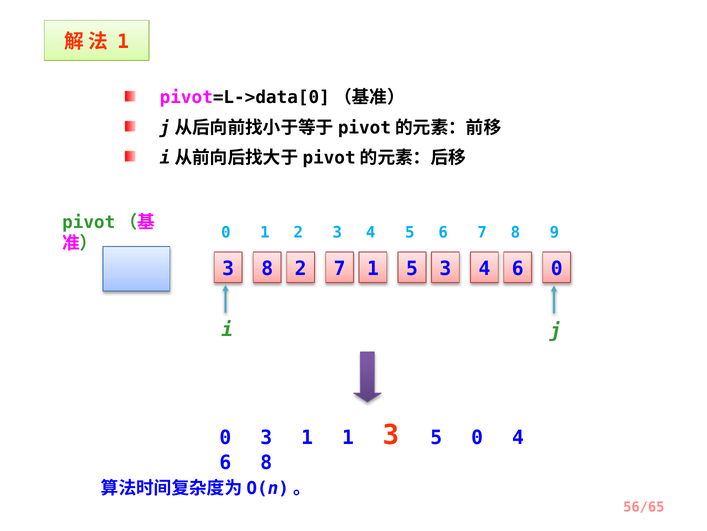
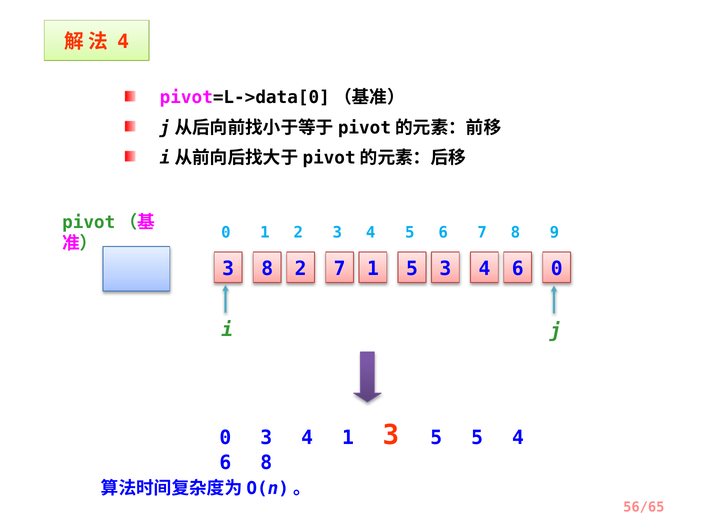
1: 1 -> 4 (123, 42)
0 3 1: 1 -> 4 (307, 437)
3 5 0: 0 -> 5 (477, 437)
